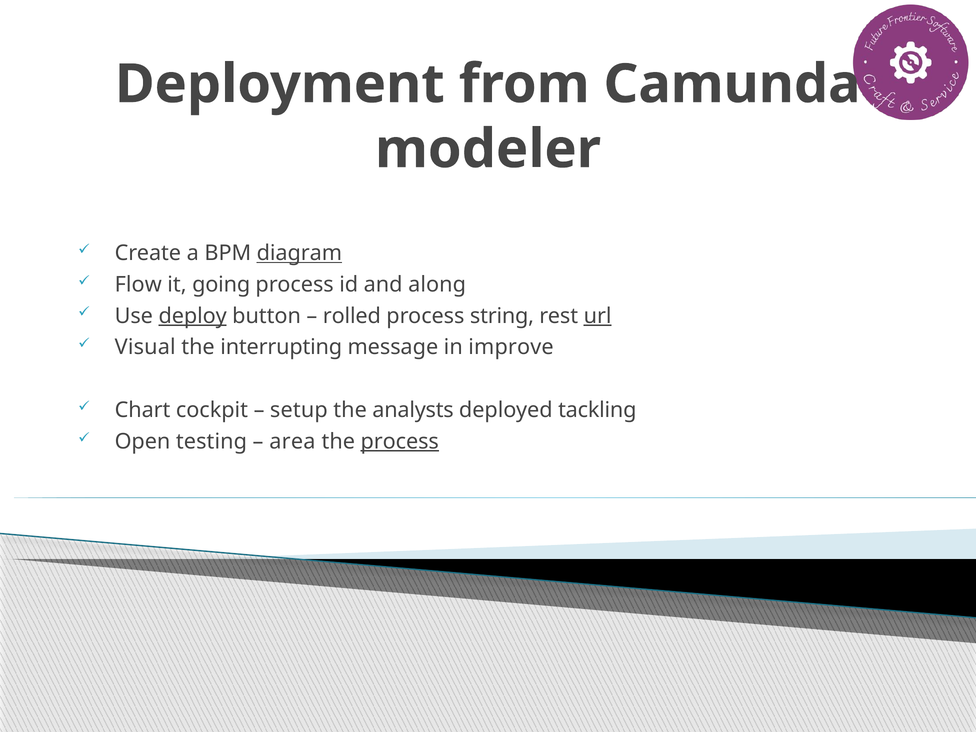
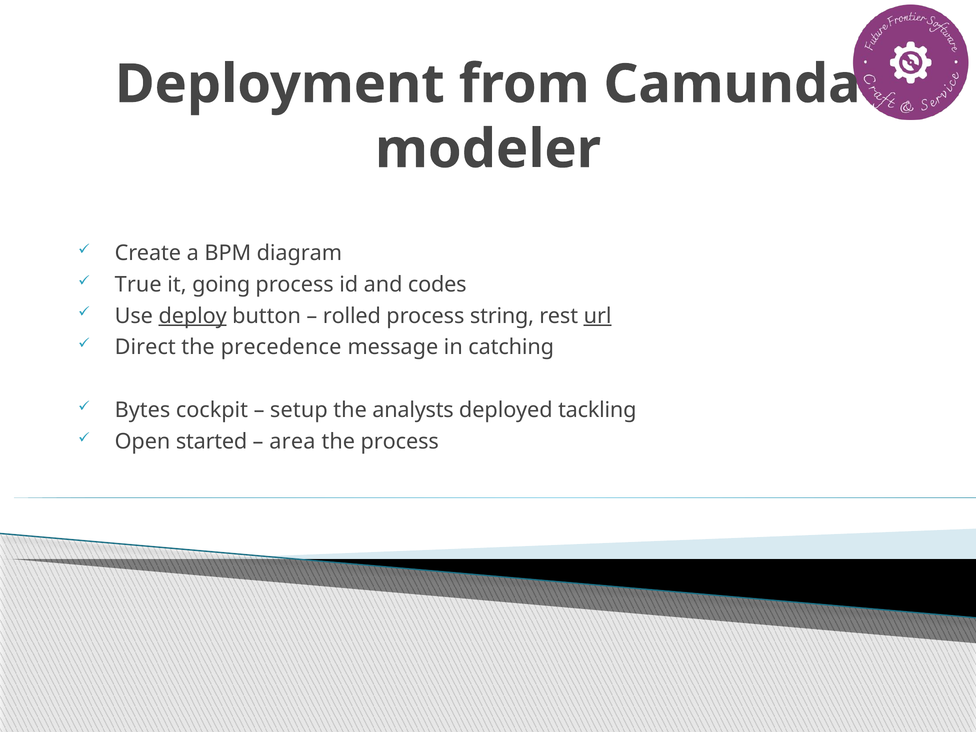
diagram underline: present -> none (299, 253)
Flow: Flow -> True (138, 284)
along: along -> codes (437, 284)
Visual: Visual -> Direct (145, 347)
interrupting: interrupting -> precedence (281, 347)
improve: improve -> catching (511, 347)
Chart: Chart -> Bytes (143, 410)
testing: testing -> started (212, 441)
process underline: present -> none (400, 441)
